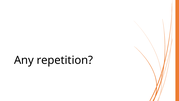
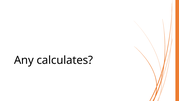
repetition: repetition -> calculates (65, 60)
